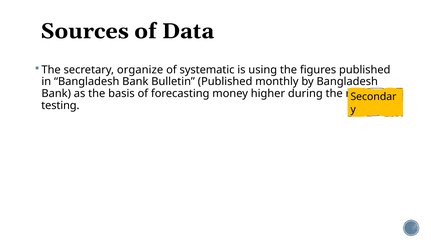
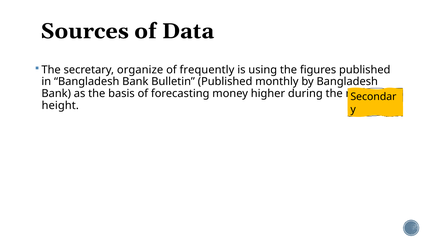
systematic: systematic -> frequently (207, 70)
testing: testing -> height (60, 106)
